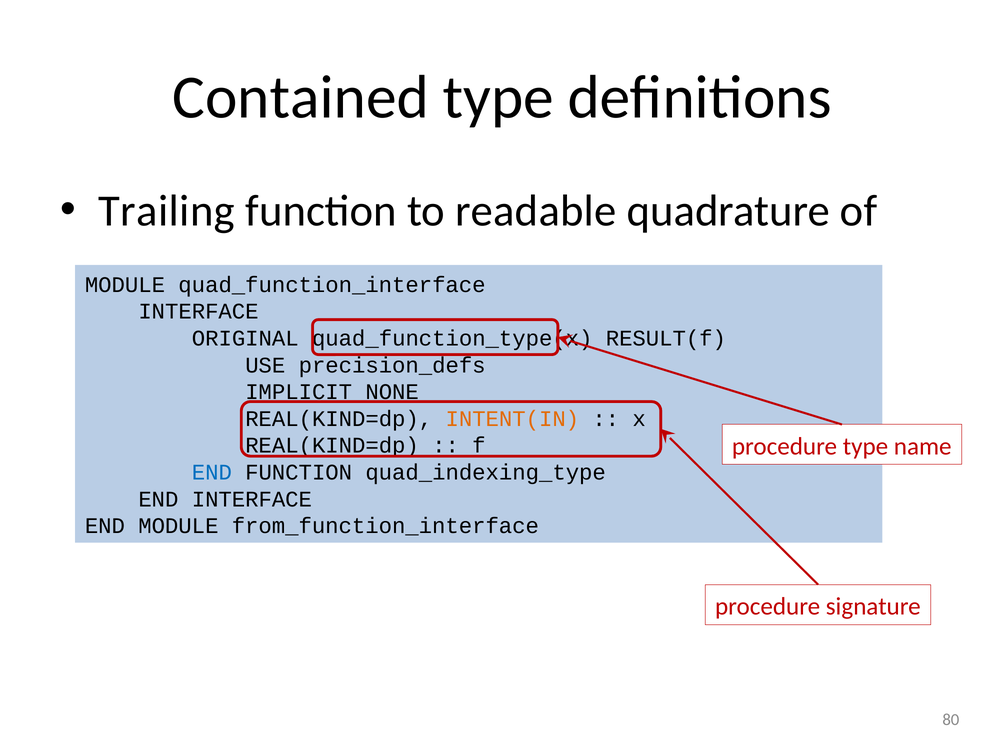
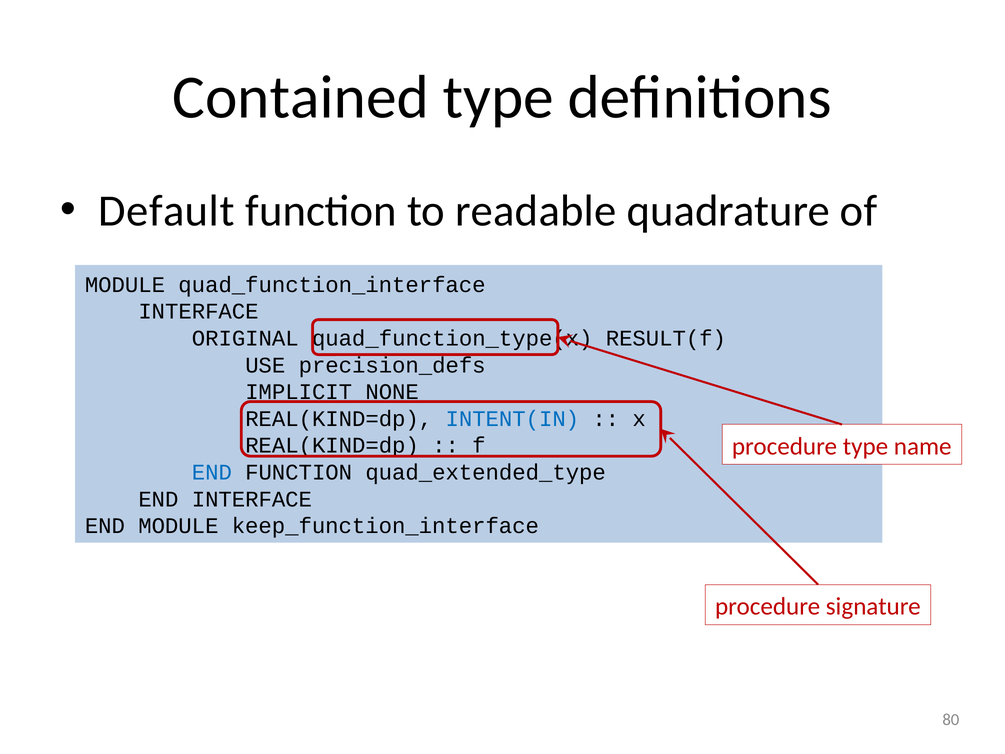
Trailing: Trailing -> Default (166, 211)
INTENT(IN colour: orange -> blue (512, 419)
quad_indexing_type: quad_indexing_type -> quad_extended_type (486, 472)
from_function_interface: from_function_interface -> keep_function_interface (385, 526)
